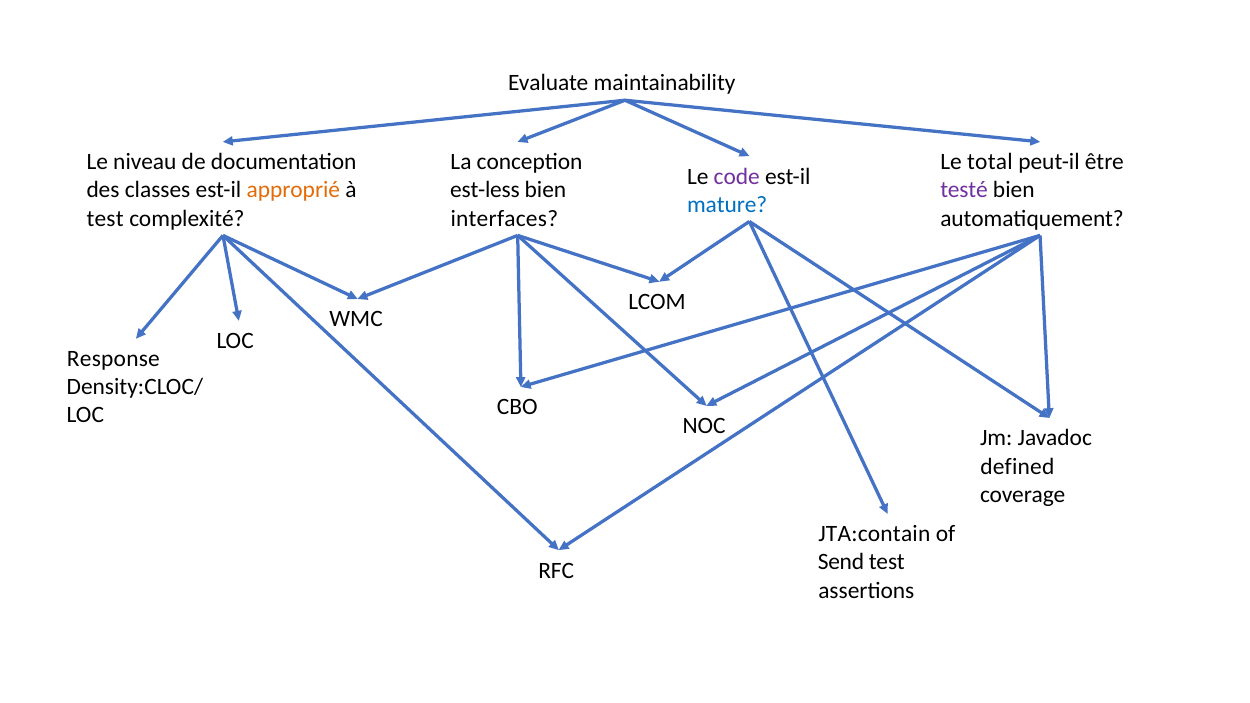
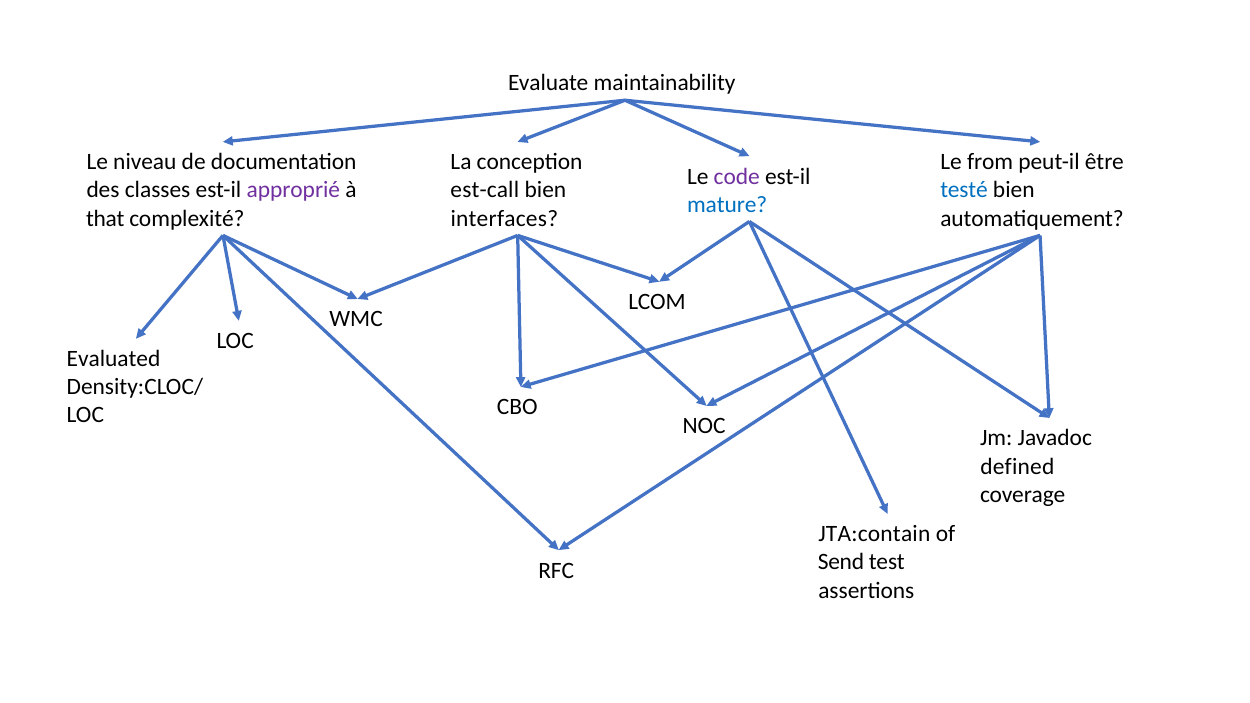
total: total -> from (990, 162)
approprié colour: orange -> purple (293, 190)
est-less: est-less -> est-call (485, 190)
testé colour: purple -> blue (964, 190)
test: test -> that (105, 218)
Response: Response -> Evaluated (114, 359)
